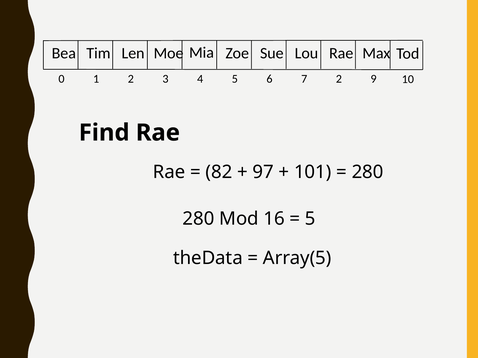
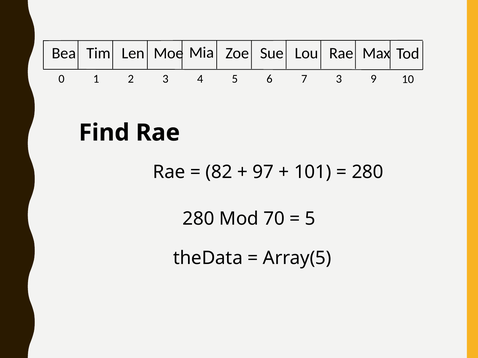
7 2: 2 -> 3 (339, 79)
16: 16 -> 70 (274, 219)
